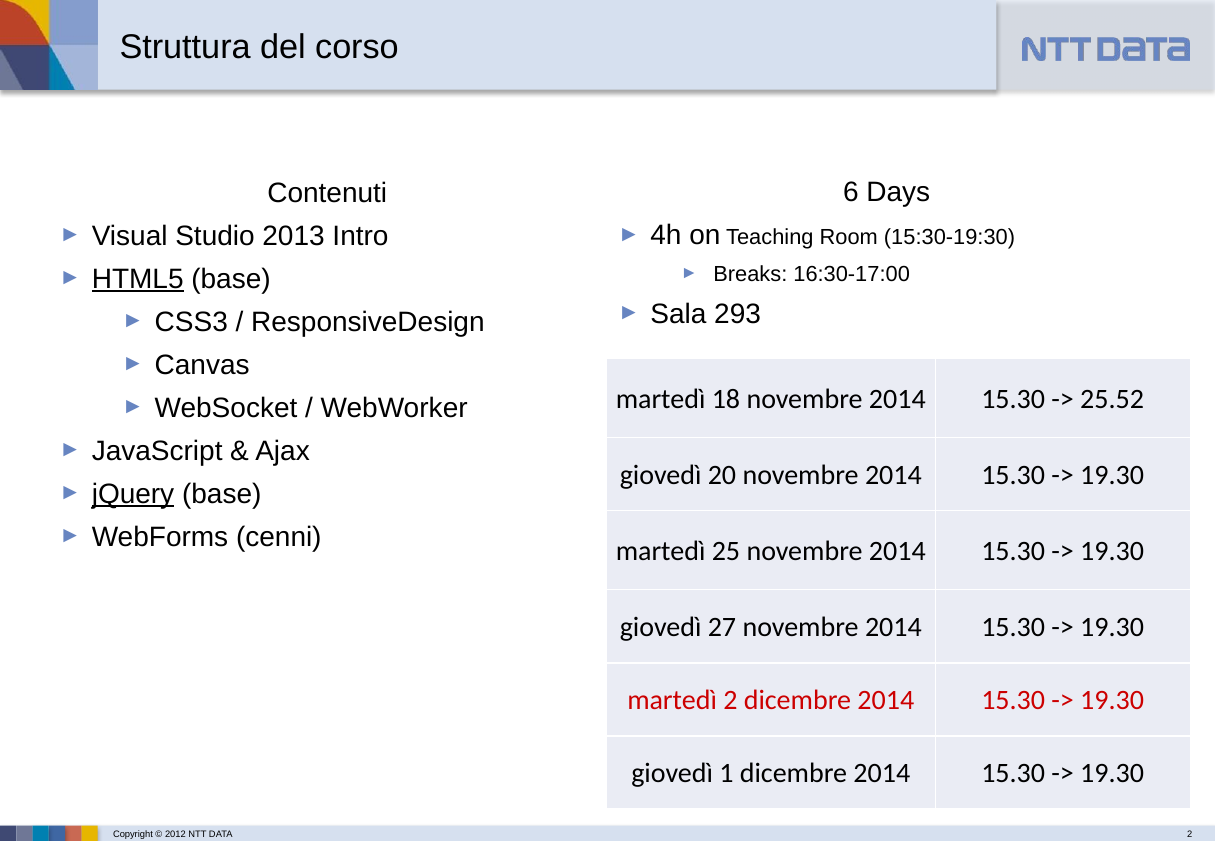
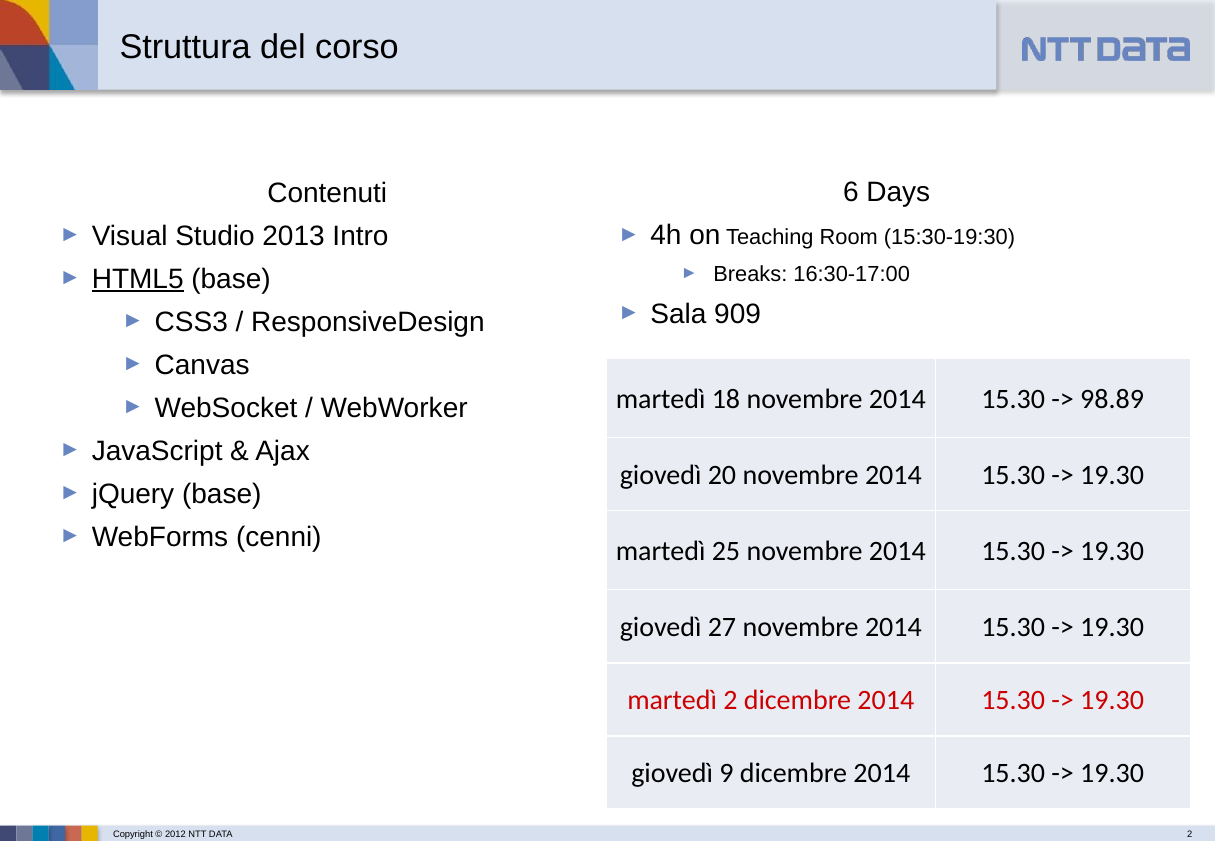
293: 293 -> 909 (738, 314)
25.52: 25.52 -> 98.89 (1112, 399)
jQuery underline: present -> none (133, 494)
1: 1 -> 9 (726, 774)
